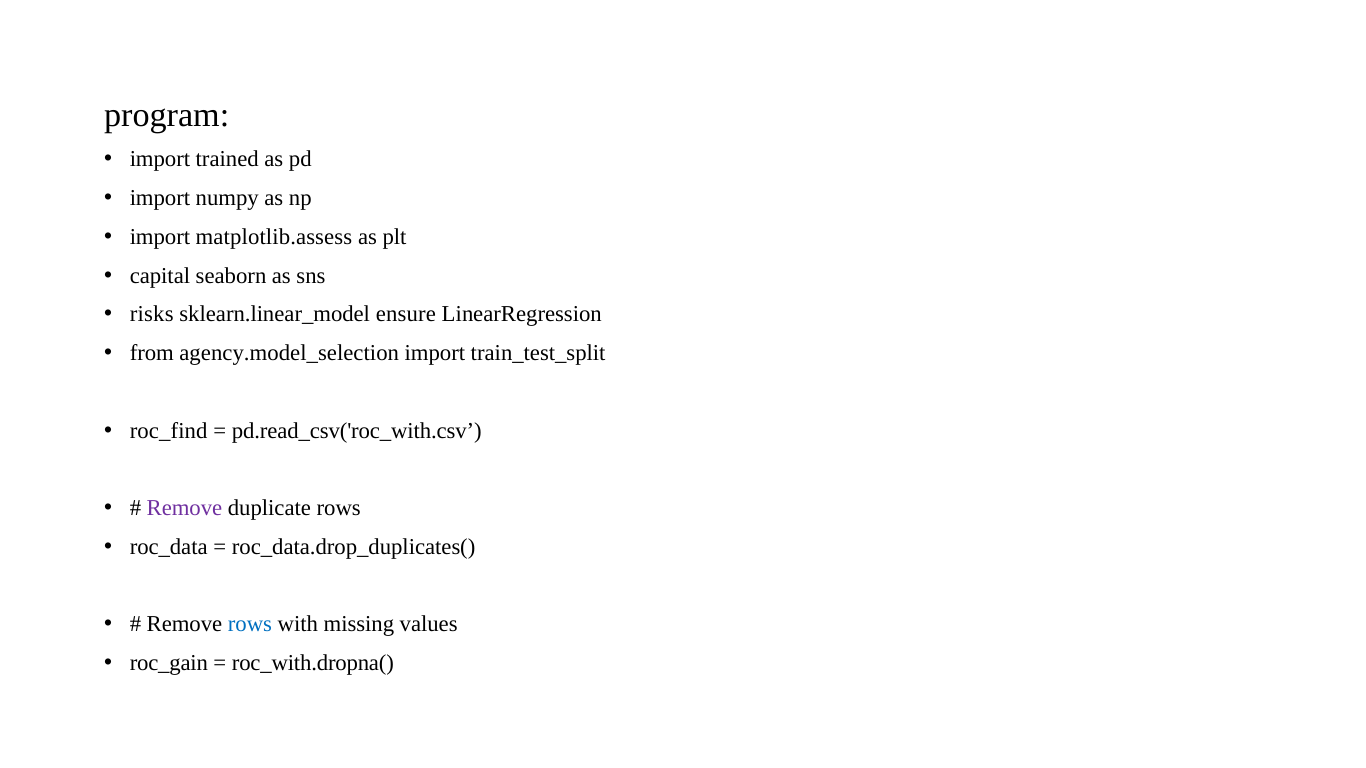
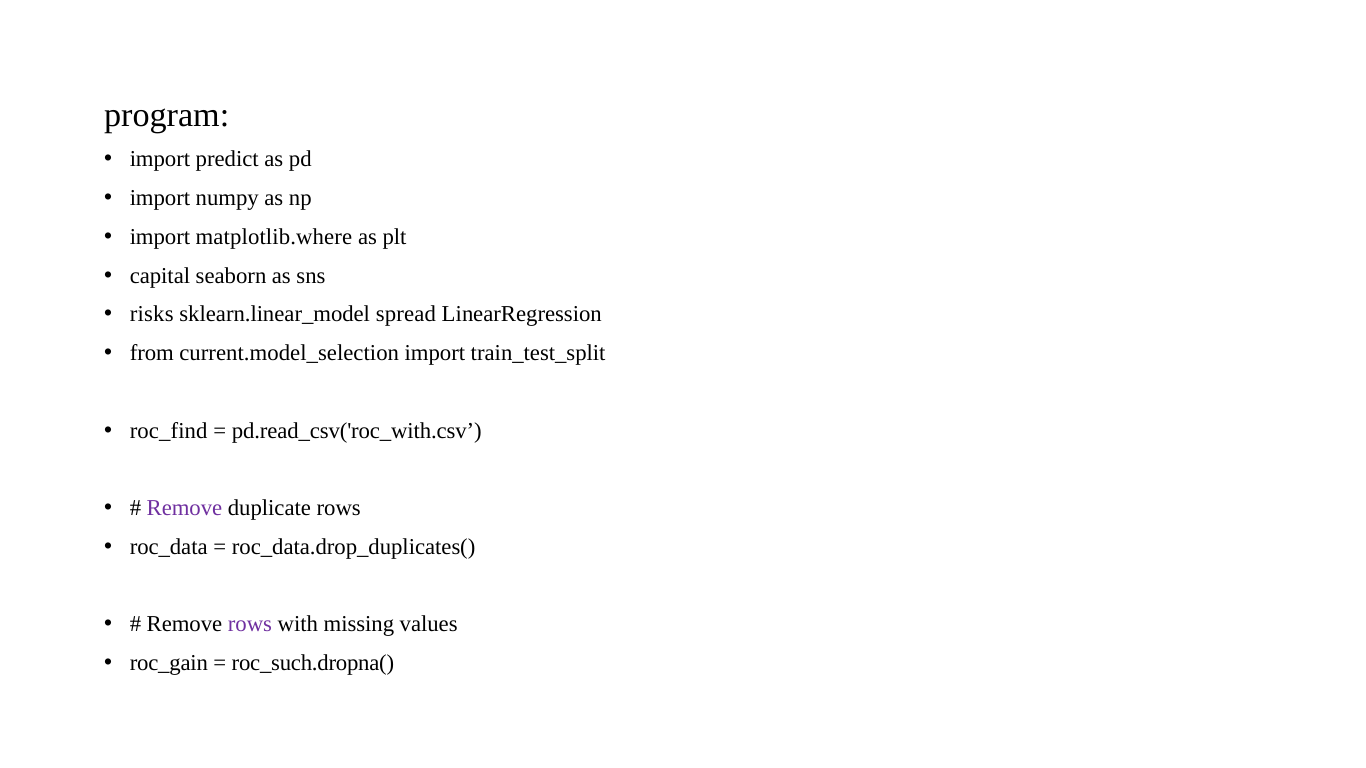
trained: trained -> predict (227, 159)
matplotlib.assess: matplotlib.assess -> matplotlib.where (274, 237)
ensure: ensure -> spread (406, 314)
agency.model_selection: agency.model_selection -> current.model_selection (289, 353)
rows colour: blue -> purple (250, 625)
roc_with.dropna(: roc_with.dropna( -> roc_such.dropna( (313, 663)
